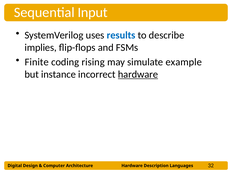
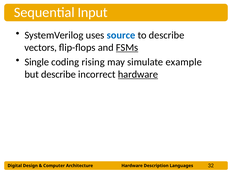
results: results -> source (121, 35)
implies: implies -> vectors (41, 47)
FSMs underline: none -> present (127, 47)
Finite: Finite -> Single (37, 62)
but instance: instance -> describe (58, 74)
